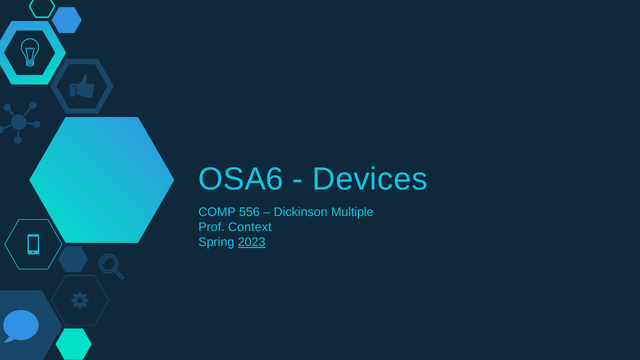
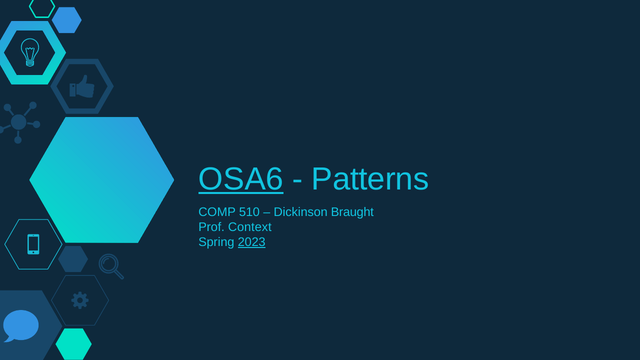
OSA6 underline: none -> present (241, 179)
Devices: Devices -> Patterns (370, 179)
556: 556 -> 510 (249, 212)
Multiple: Multiple -> Braught (352, 212)
